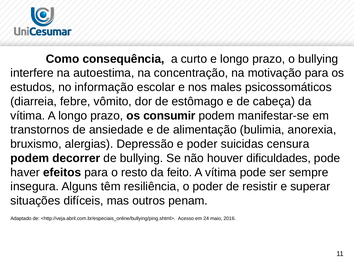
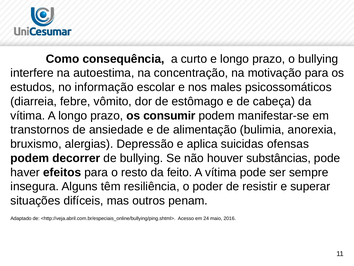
e poder: poder -> aplica (202, 144)
censura: censura -> ofensas (288, 144)
dificuldades: dificuldades -> substâncias (279, 158)
